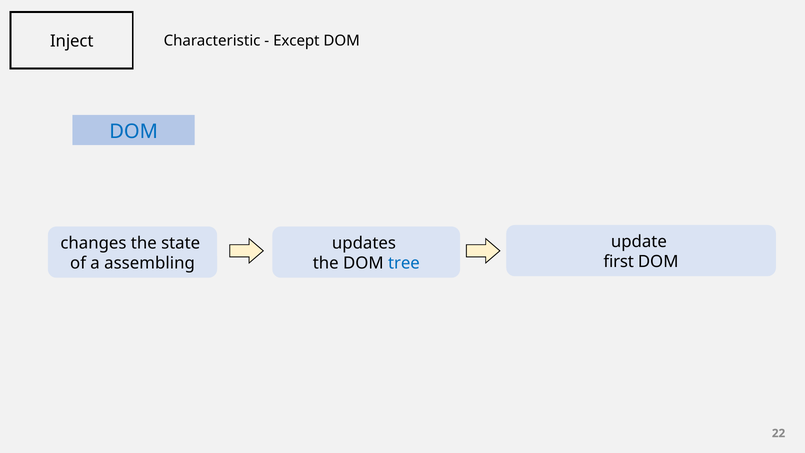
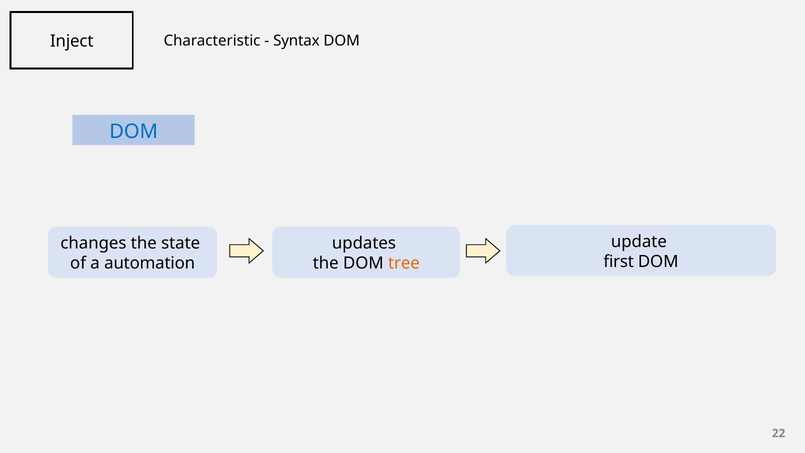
Except: Except -> Syntax (296, 41)
assembling: assembling -> automation (150, 263)
tree colour: blue -> orange (404, 263)
